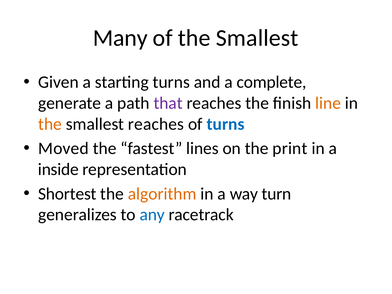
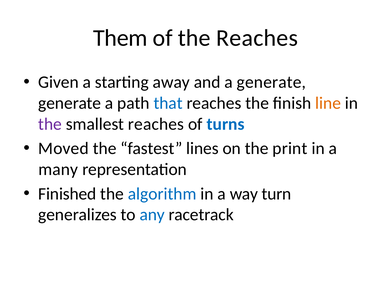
Many: Many -> Them (120, 38)
of the Smallest: Smallest -> Reaches (257, 38)
starting turns: turns -> away (171, 82)
a complete: complete -> generate (271, 82)
that colour: purple -> blue (168, 103)
the colour: orange -> purple (50, 124)
inside: inside -> many (58, 169)
Shortest: Shortest -> Finished (67, 194)
algorithm colour: orange -> blue (162, 194)
